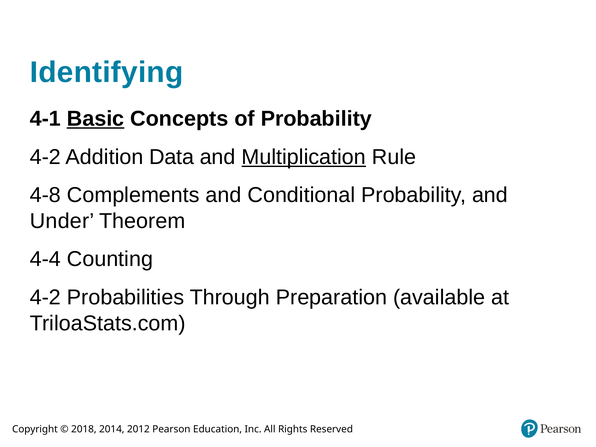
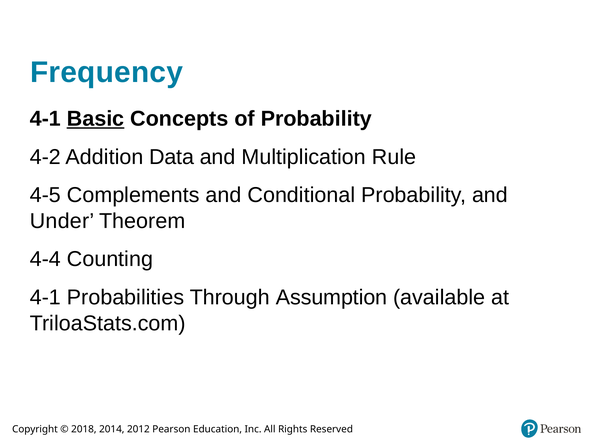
Identifying: Identifying -> Frequency (107, 72)
Multiplication underline: present -> none (304, 157)
4-8: 4-8 -> 4-5 (45, 195)
4-2: 4-2 -> 4-1 (45, 297)
Preparation: Preparation -> Assumption (332, 297)
